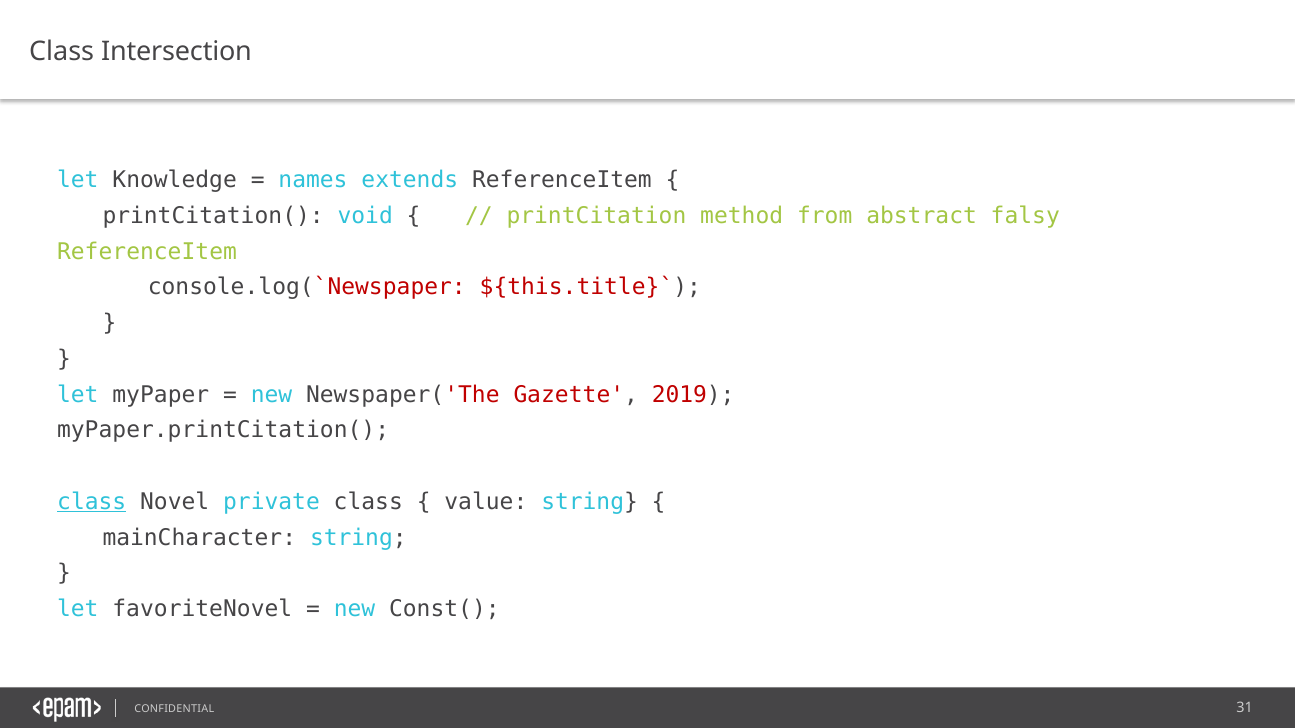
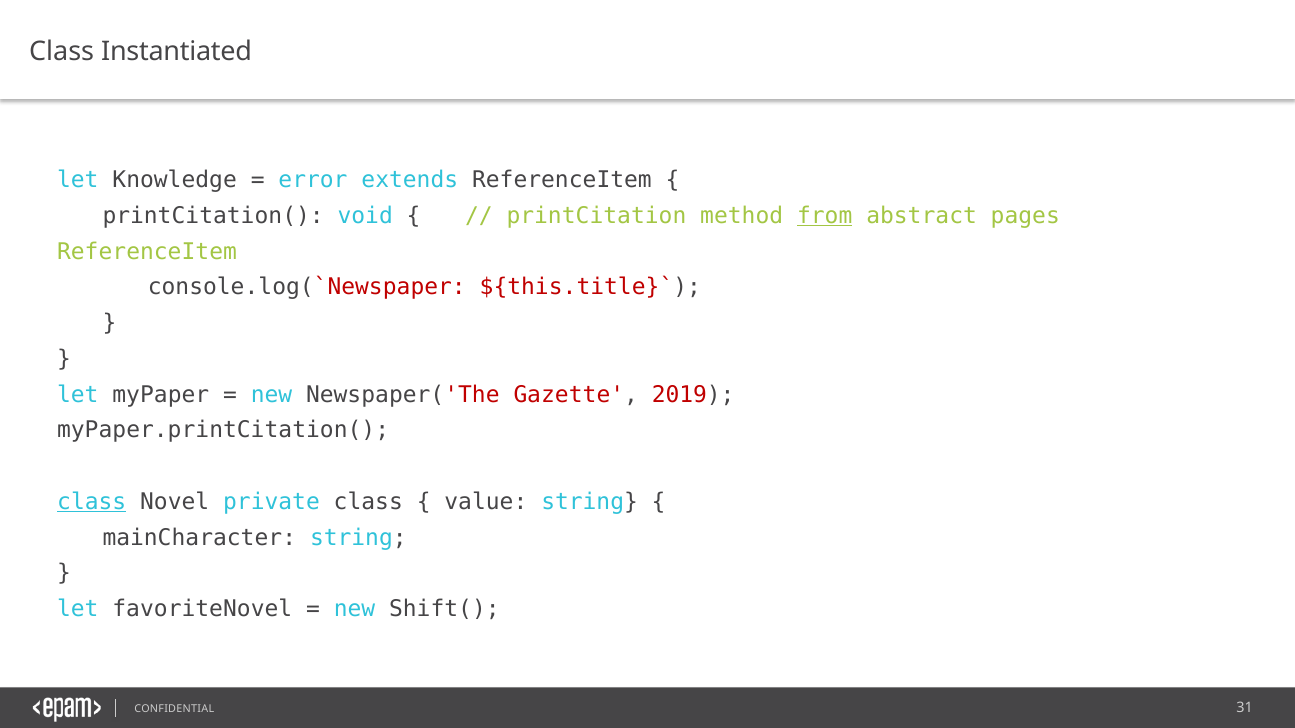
Intersection: Intersection -> Instantiated (177, 51)
names: names -> error (313, 180)
from underline: none -> present (825, 216)
falsy: falsy -> pages (1025, 216)
Const(: Const( -> Shift( (444, 610)
